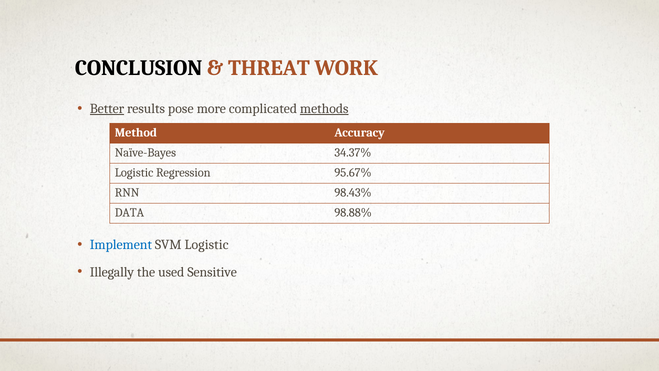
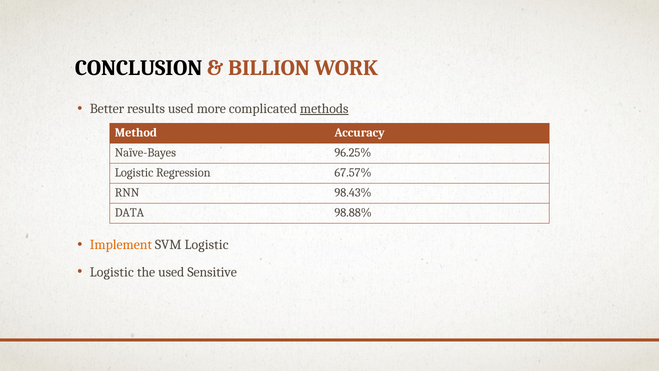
THREAT: THREAT -> BILLION (269, 68)
Better underline: present -> none (107, 109)
results pose: pose -> used (181, 109)
34.37%: 34.37% -> 96.25% (353, 153)
95.67%: 95.67% -> 67.57% (353, 173)
Implement colour: blue -> orange (121, 245)
Illegally: Illegally -> Logistic (112, 272)
